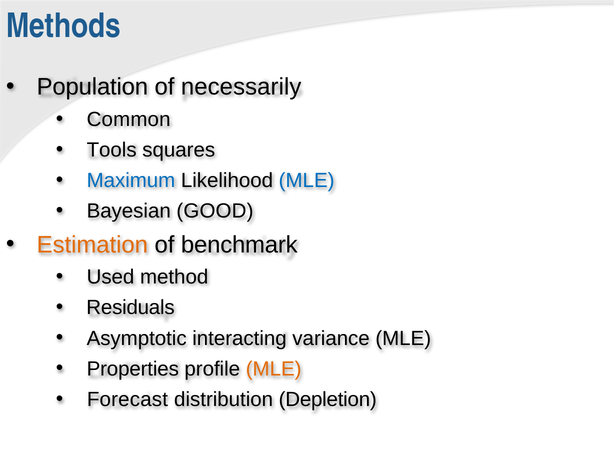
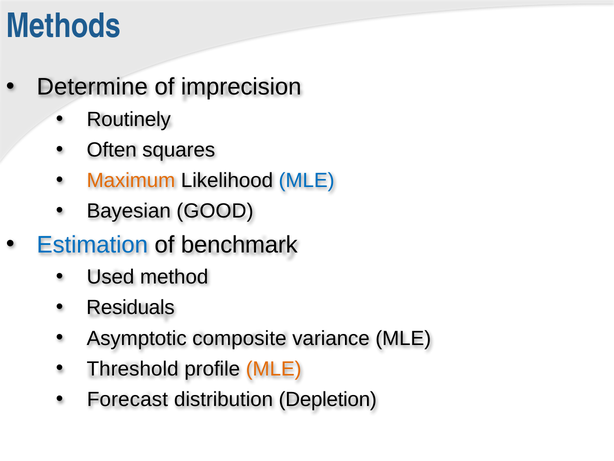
Population: Population -> Determine (92, 87)
necessarily: necessarily -> imprecision (241, 87)
Common: Common -> Routinely (129, 119)
Tools: Tools -> Often (112, 150)
Maximum colour: blue -> orange (131, 180)
Estimation colour: orange -> blue (92, 245)
interacting: interacting -> composite (239, 338)
Properties: Properties -> Threshold (133, 368)
